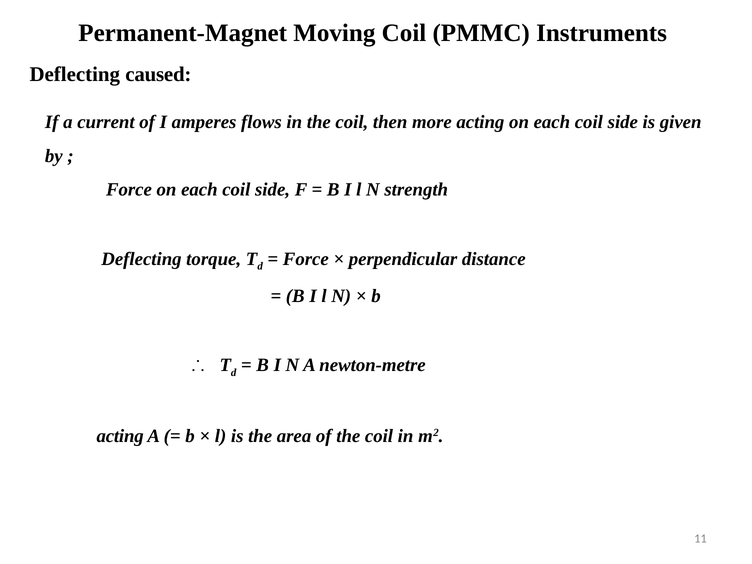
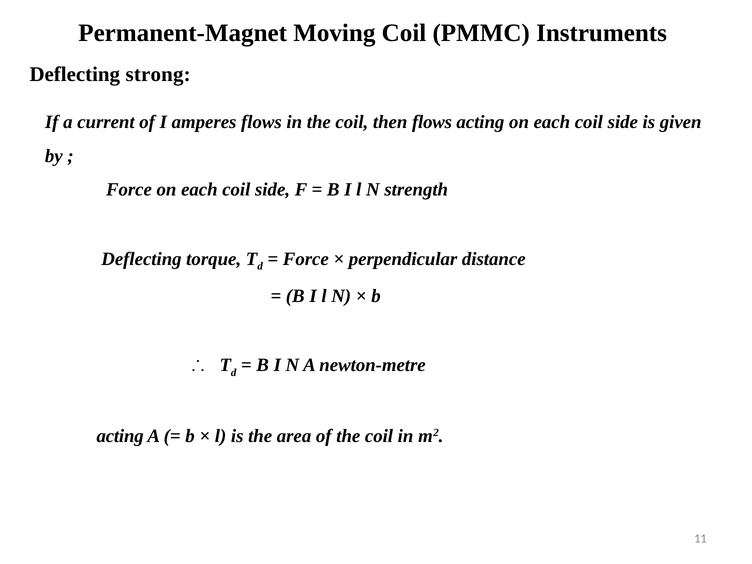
caused: caused -> strong (158, 74)
then more: more -> flows (432, 122)
